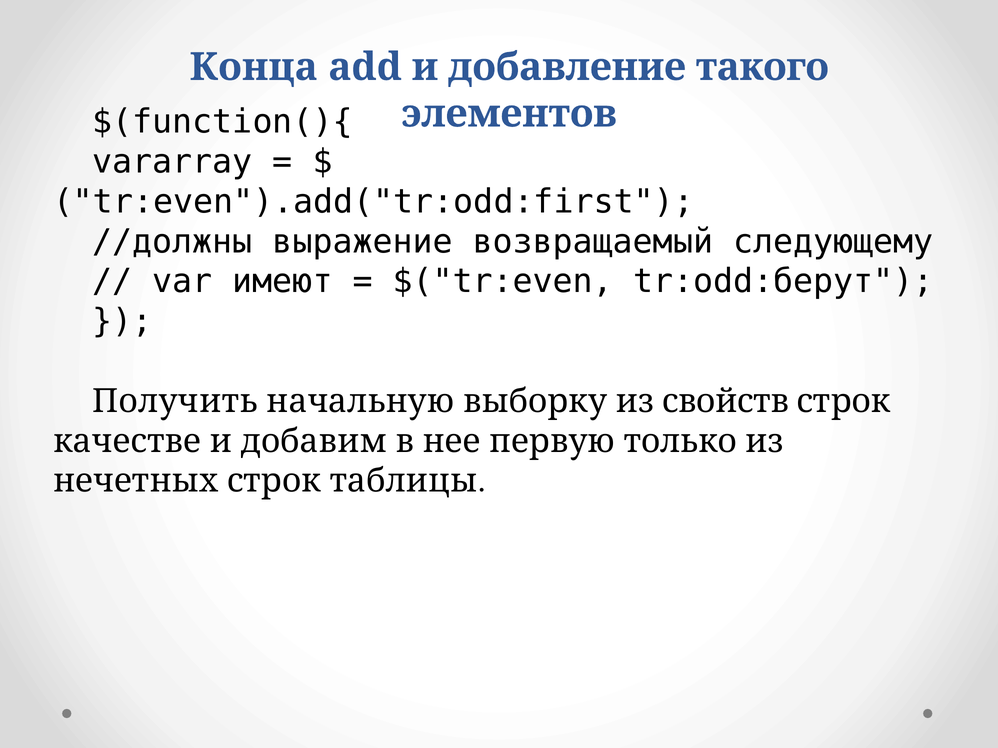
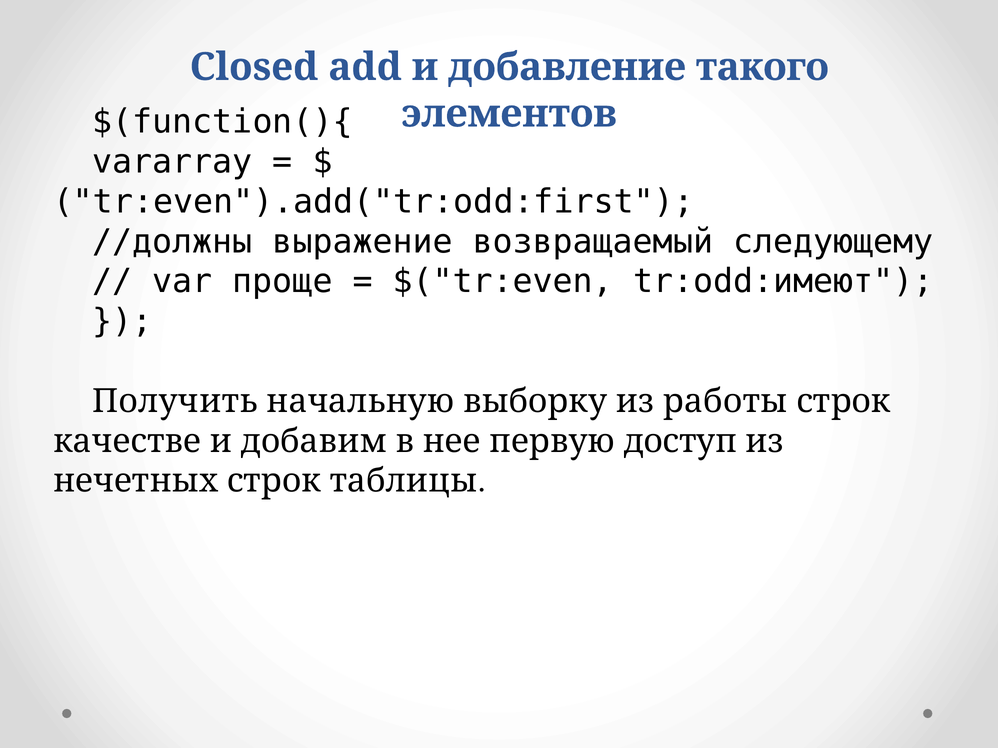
Конца: Конца -> Closed (254, 67)
имеют: имеют -> проще (282, 282)
tr:odd:берут: tr:odd:берут -> tr:odd:имеют (783, 282)
свойств: свойств -> работы (725, 401)
только: только -> доступ (680, 441)
